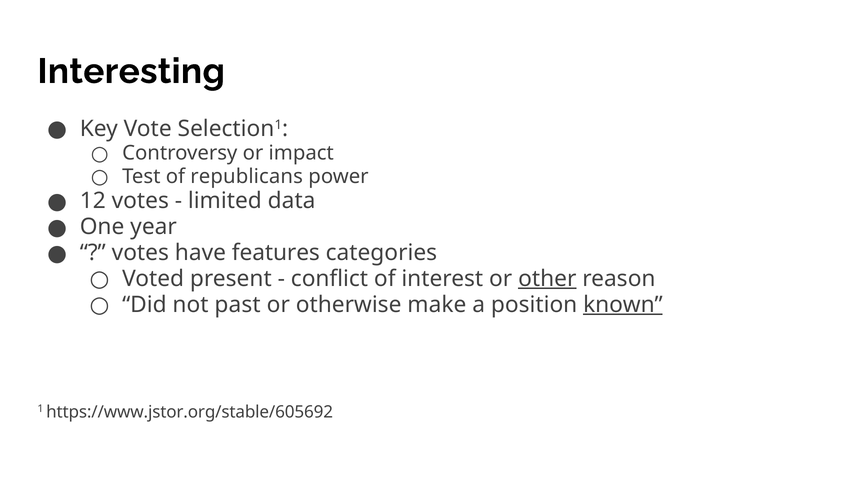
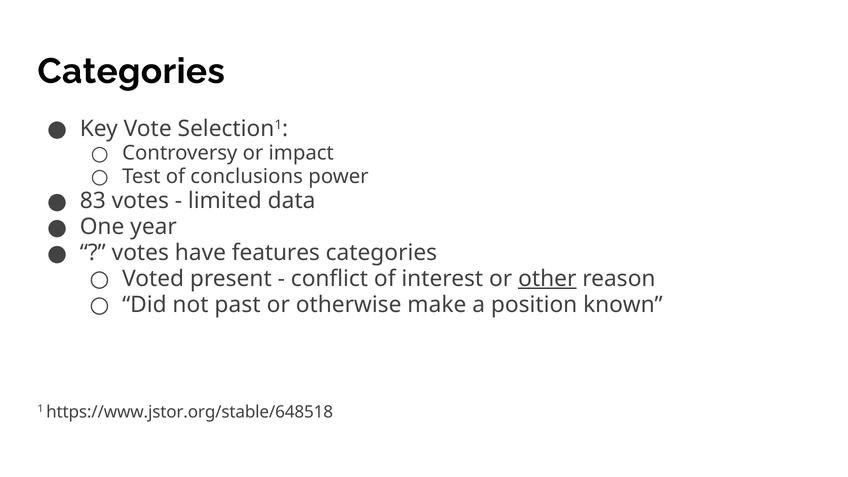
Interesting: Interesting -> Categories (131, 71)
republicans: republicans -> conclusions (247, 176)
12: 12 -> 83 (93, 201)
known underline: present -> none (623, 305)
https://www.jstor.org/stable/605692: https://www.jstor.org/stable/605692 -> https://www.jstor.org/stable/648518 (190, 412)
